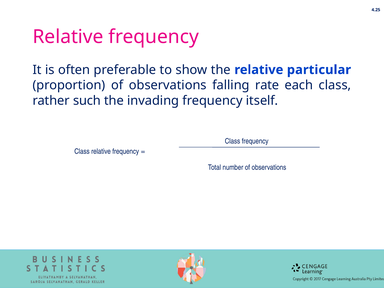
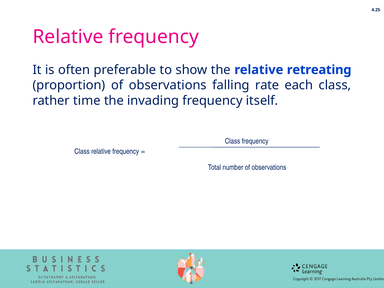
particular: particular -> retreating (319, 70)
such: such -> time (87, 101)
